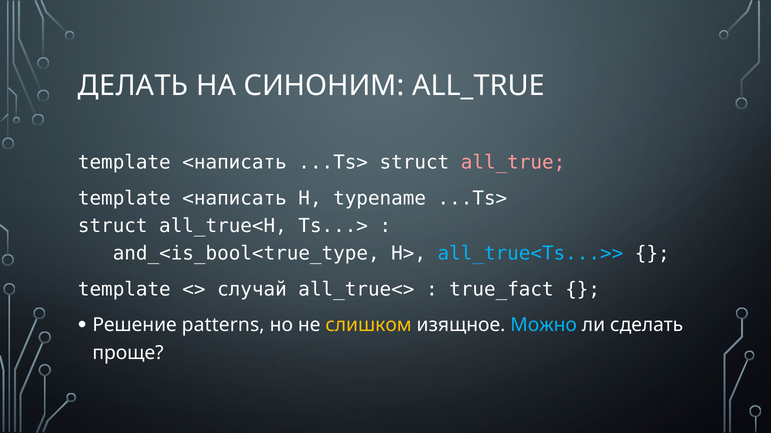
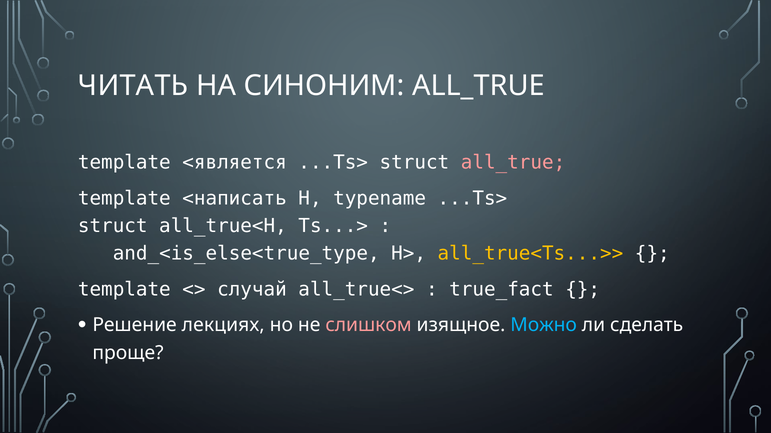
ДЕЛАТЬ: ДЕЛАТЬ -> ЧИТАТЬ (133, 86)
<написать: <написать -> <является (235, 163)
and_<is_bool<true_type: and_<is_bool<true_type -> and_<is_else<true_type (246, 254)
all_true<Ts...>> colour: light blue -> yellow (530, 254)
patterns: patterns -> лекциях (223, 326)
слишком colour: yellow -> pink (368, 326)
